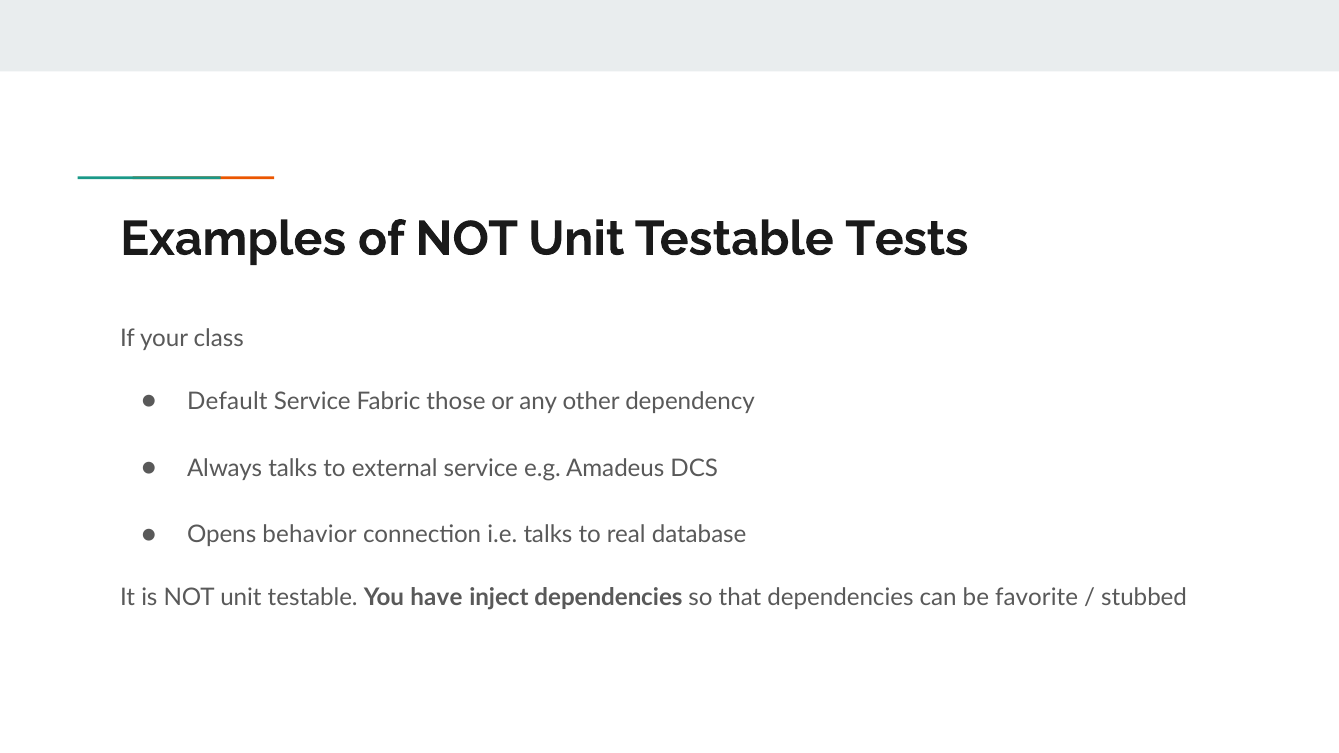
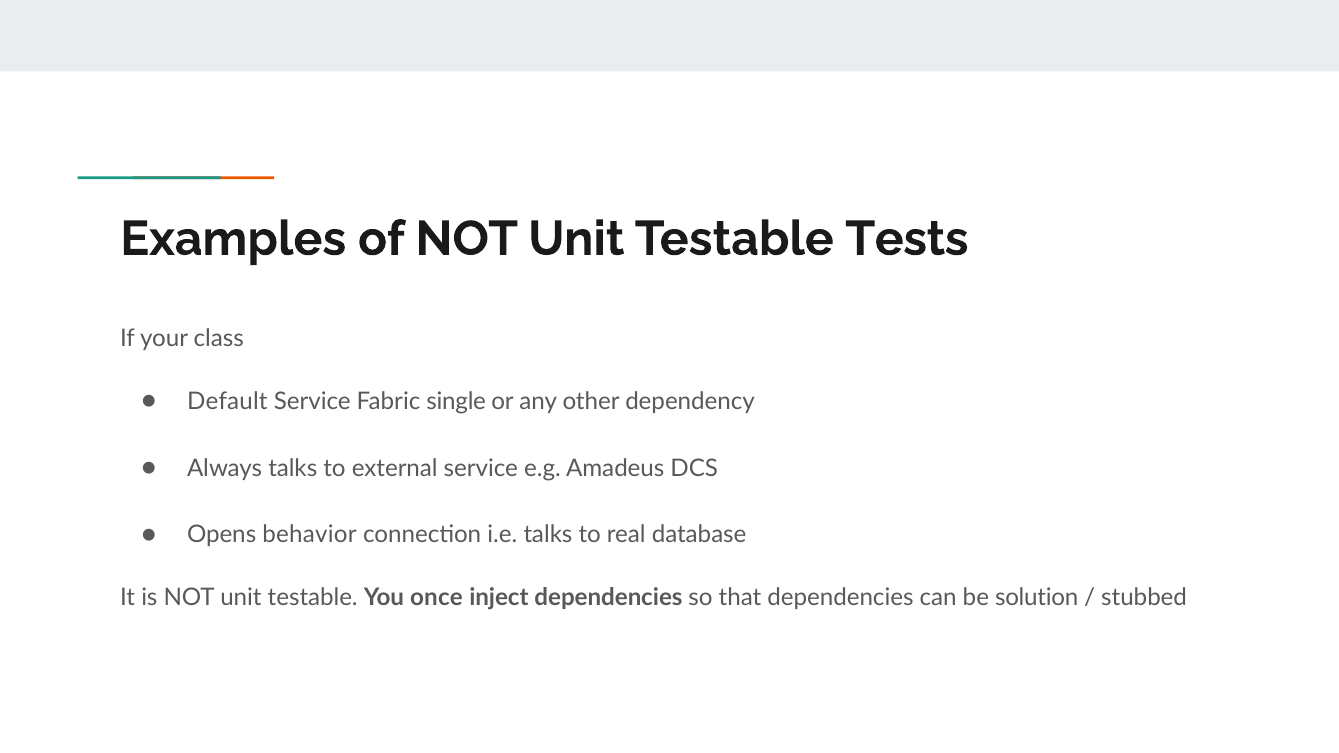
those: those -> single (456, 401)
have: have -> once (436, 598)
favorite: favorite -> solution (1037, 598)
